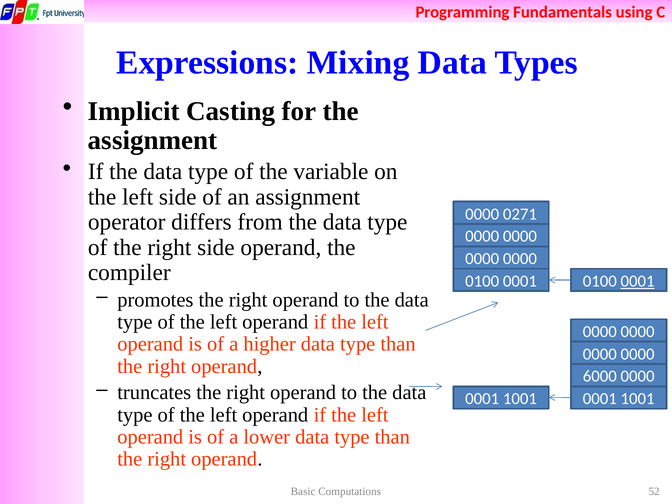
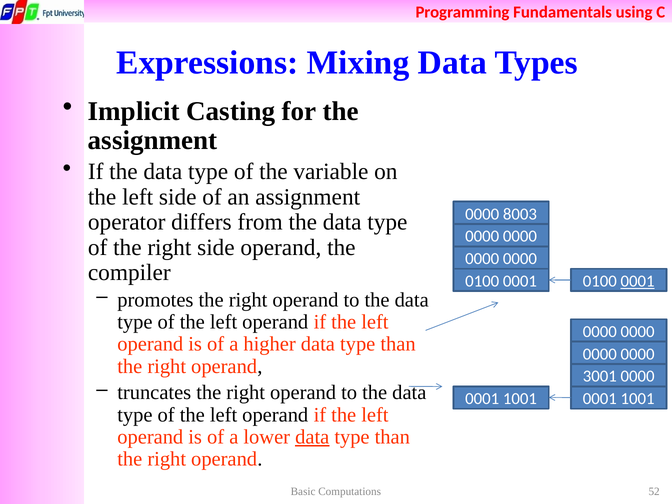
0271: 0271 -> 8003 (520, 214)
6000: 6000 -> 3001 (600, 376)
data underline: none -> present (312, 437)
